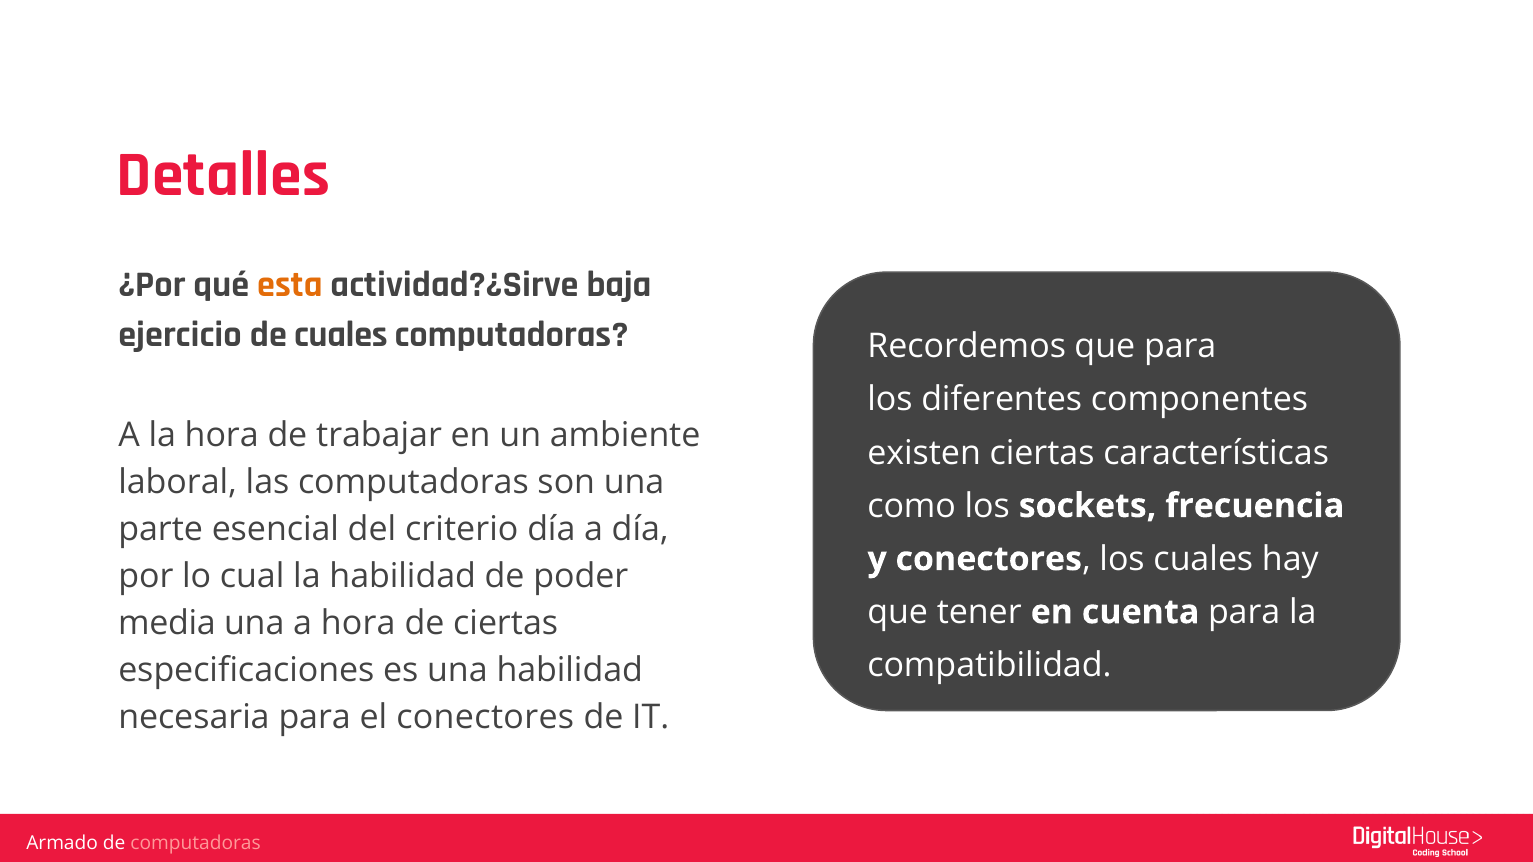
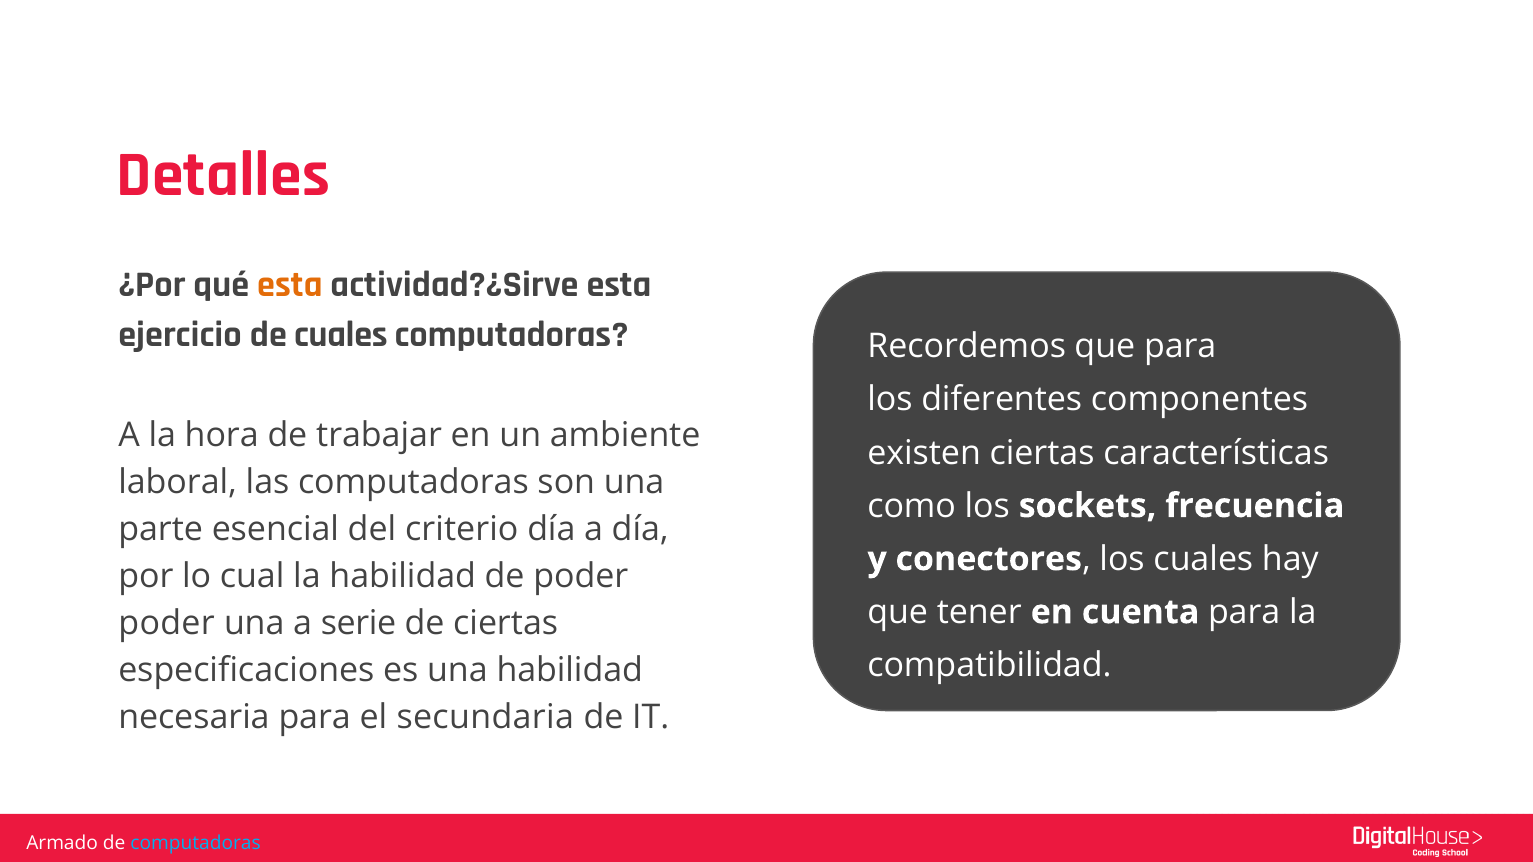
actividad?¿Sirve baja: baja -> esta (619, 285)
media: media -> poder (167, 623)
a hora: hora -> serie (359, 623)
el conectores: conectores -> secundaria (485, 717)
computadoras colour: pink -> light blue (196, 843)
